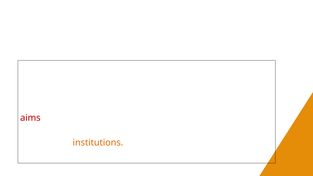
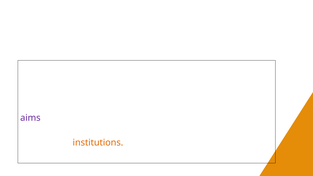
aims colour: red -> purple (30, 118)
